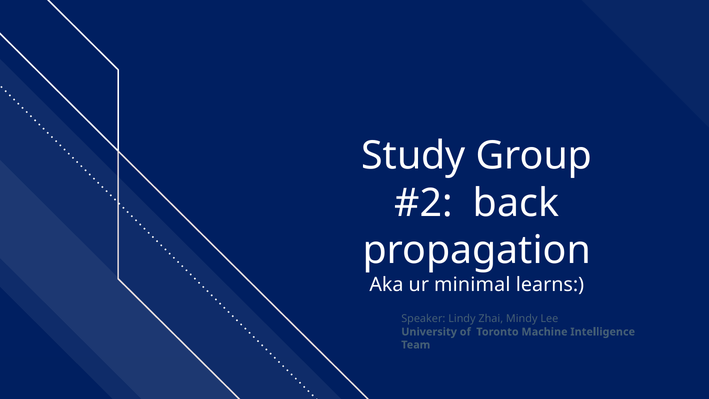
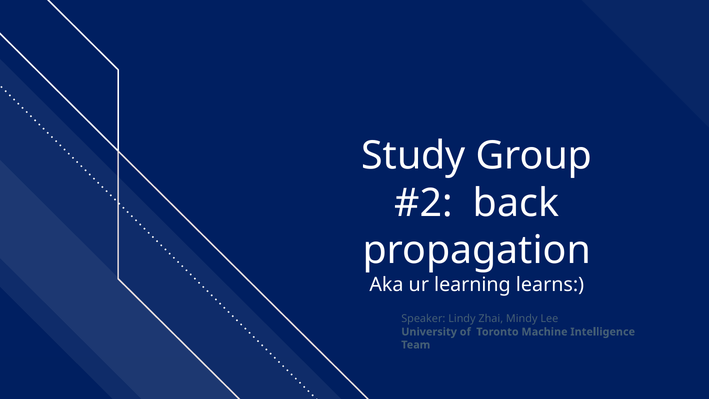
minimal: minimal -> learning (472, 284)
